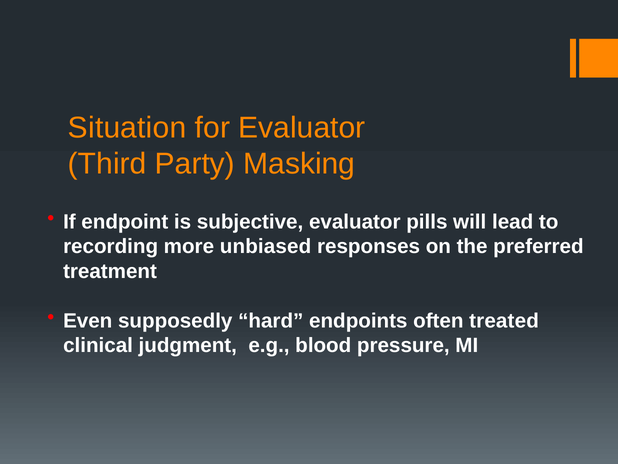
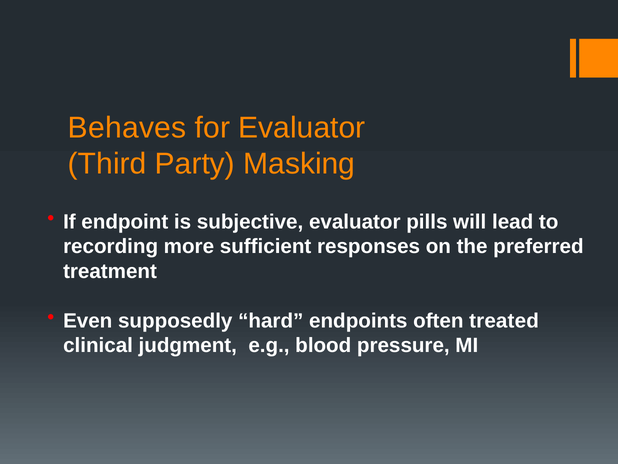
Situation: Situation -> Behaves (127, 128)
unbiased: unbiased -> sufficient (266, 246)
